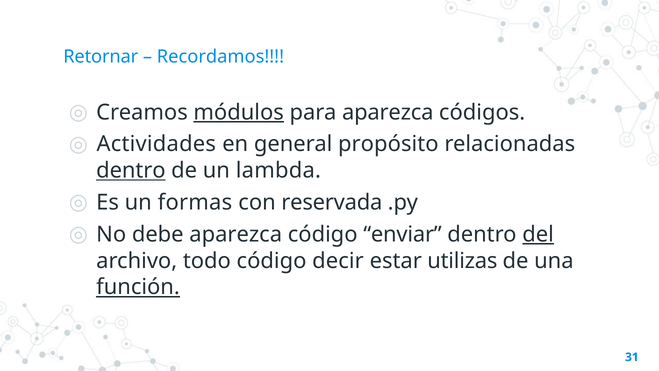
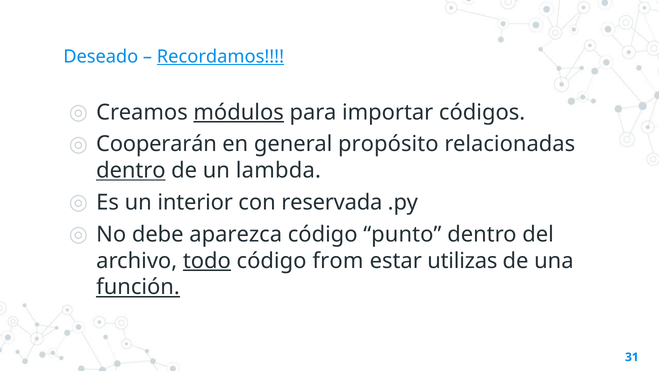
Retornar: Retornar -> Deseado (101, 57)
Recordamos underline: none -> present (220, 57)
para aparezca: aparezca -> importar (388, 112)
Actividades: Actividades -> Cooperarán (156, 144)
formas: formas -> interior (195, 202)
enviar: enviar -> punto (402, 234)
del underline: present -> none (538, 234)
todo underline: none -> present (207, 261)
decir: decir -> from (338, 261)
